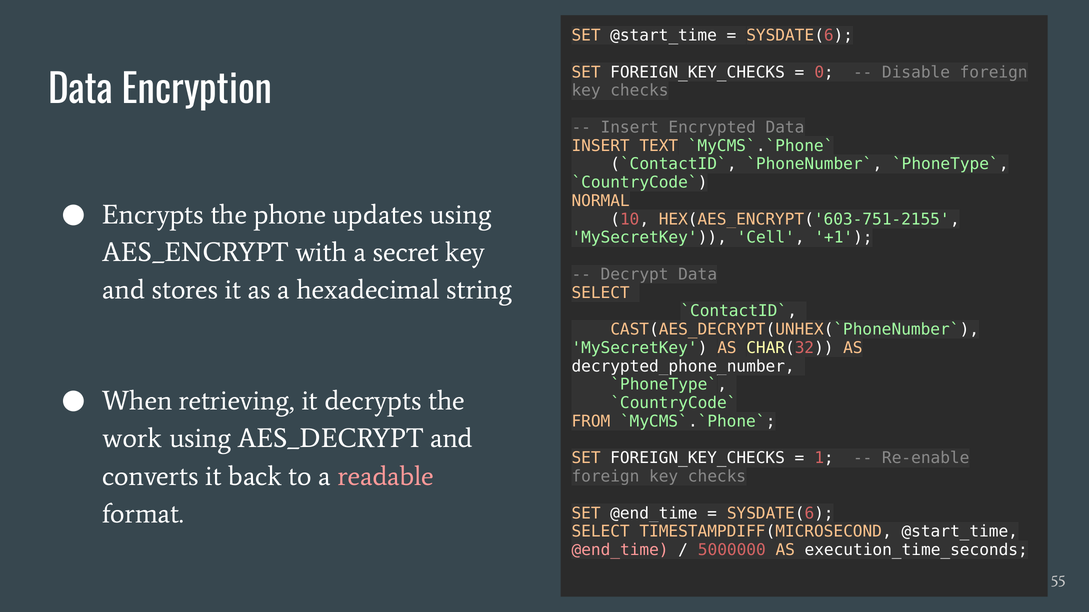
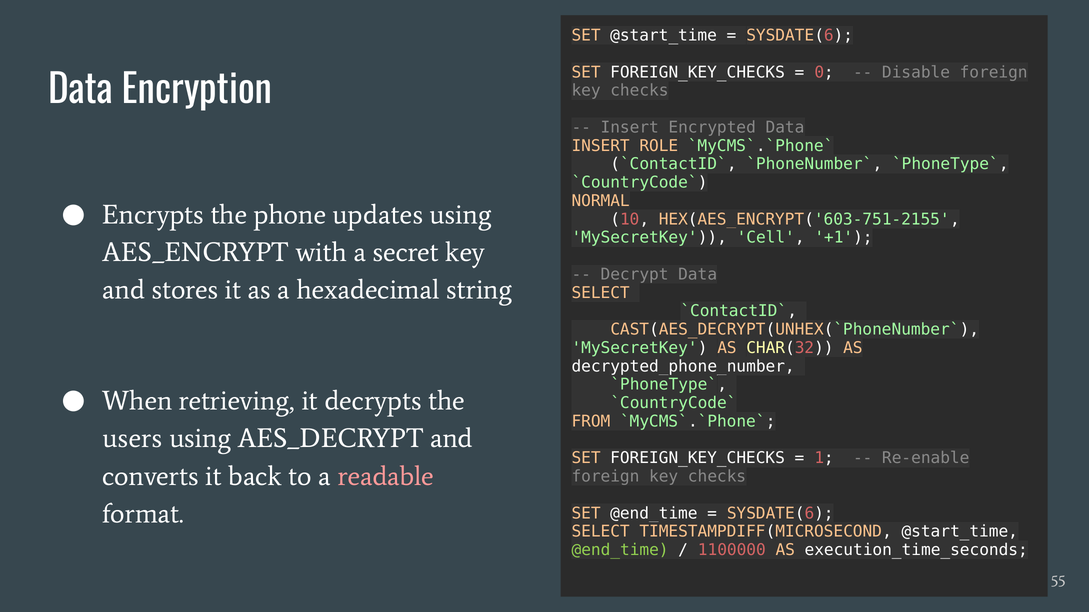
TEXT: TEXT -> ROLE (659, 146)
work: work -> users (132, 439)
@end_time colour: pink -> light green (620, 551)
5000000: 5000000 -> 1100000 (732, 551)
